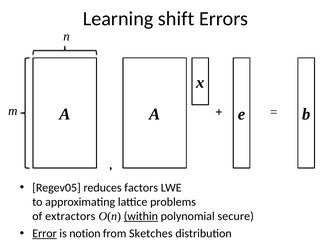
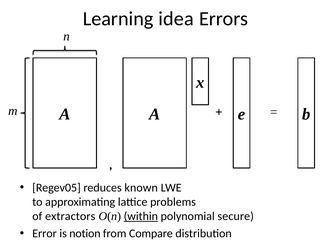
shift: shift -> idea (176, 19)
factors: factors -> known (141, 188)
Error underline: present -> none (45, 234)
Sketches: Sketches -> Compare (151, 234)
